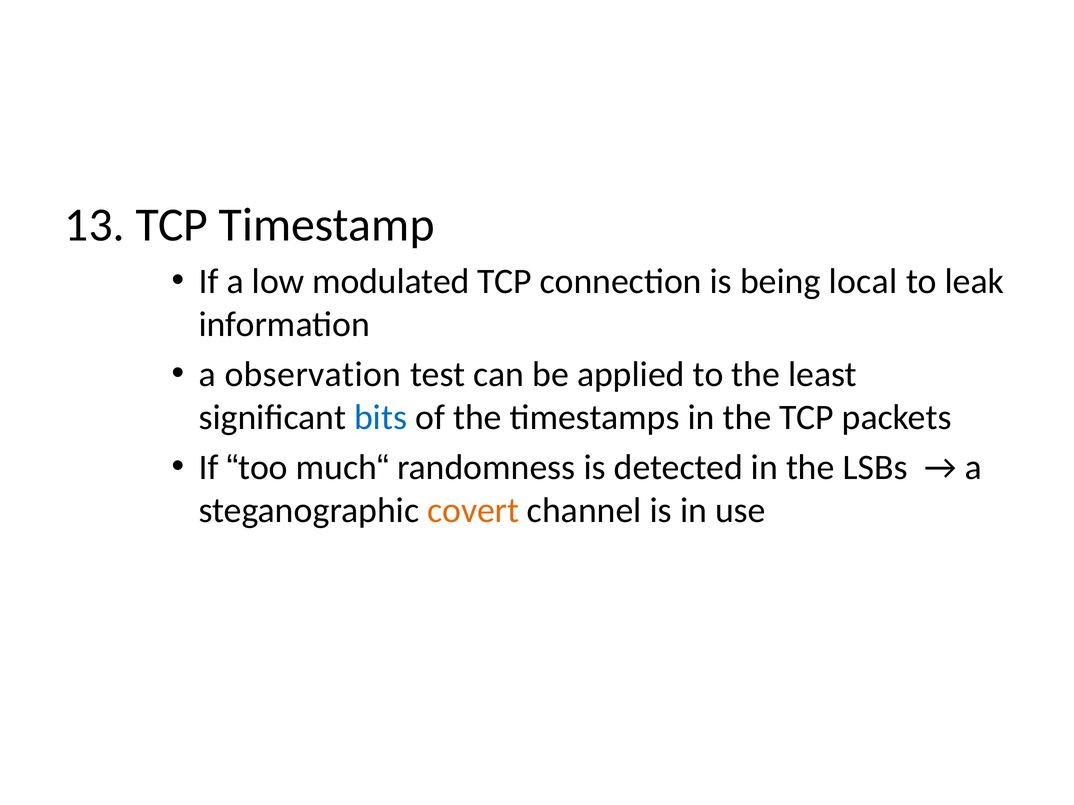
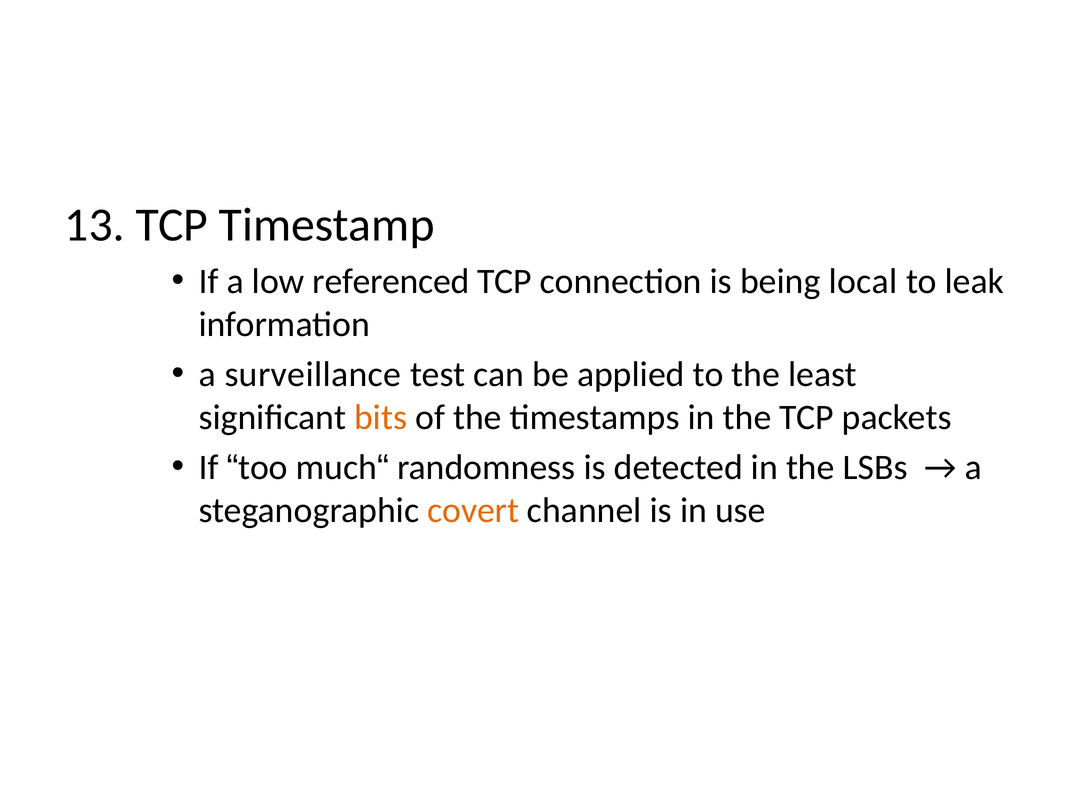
modulated: modulated -> referenced (391, 282)
observation: observation -> surveillance (313, 375)
bits colour: blue -> orange (381, 418)
